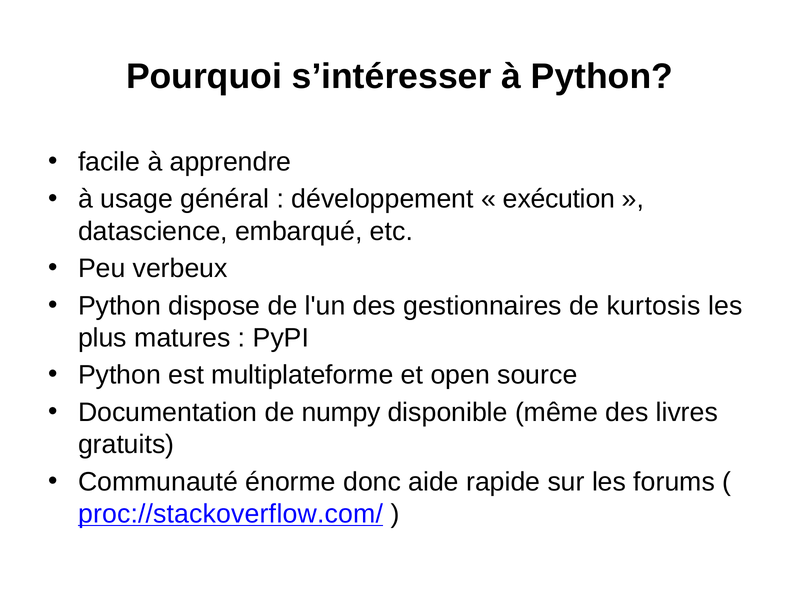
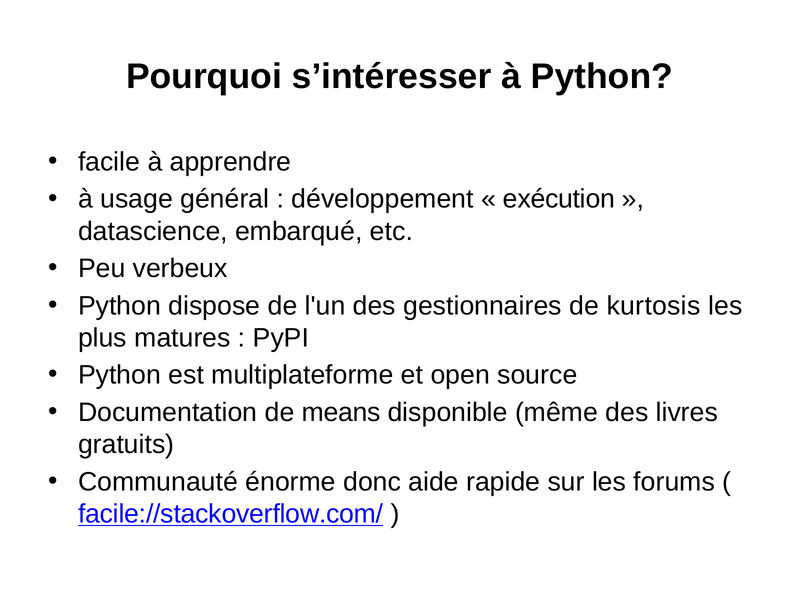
numpy: numpy -> means (341, 412)
proc://stackoverflow.com/: proc://stackoverflow.com/ -> facile://stackoverflow.com/ (231, 514)
